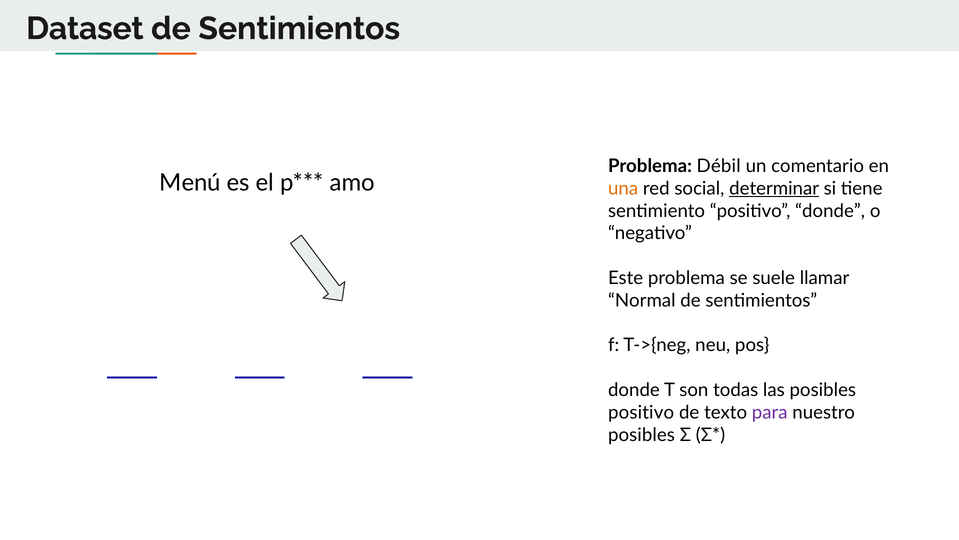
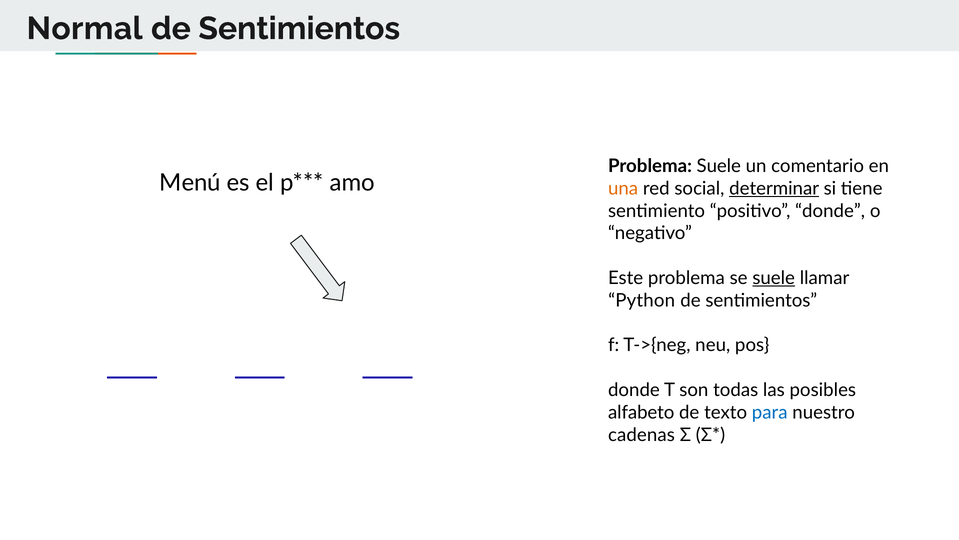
Dataset: Dataset -> Normal (85, 29)
Problema Débil: Débil -> Suele (719, 166)
suele underline: none -> present (774, 278)
Normal: Normal -> Python (642, 300)
positivo: positivo -> alfabeto (641, 412)
para colour: purple -> blue (770, 412)
posibles: posibles -> cadenas (641, 435)
